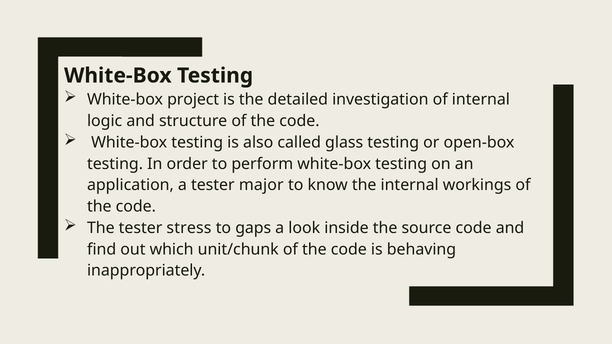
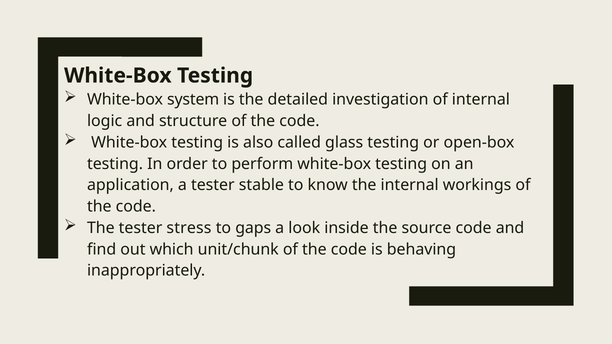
project: project -> system (193, 100)
major: major -> stable (261, 185)
